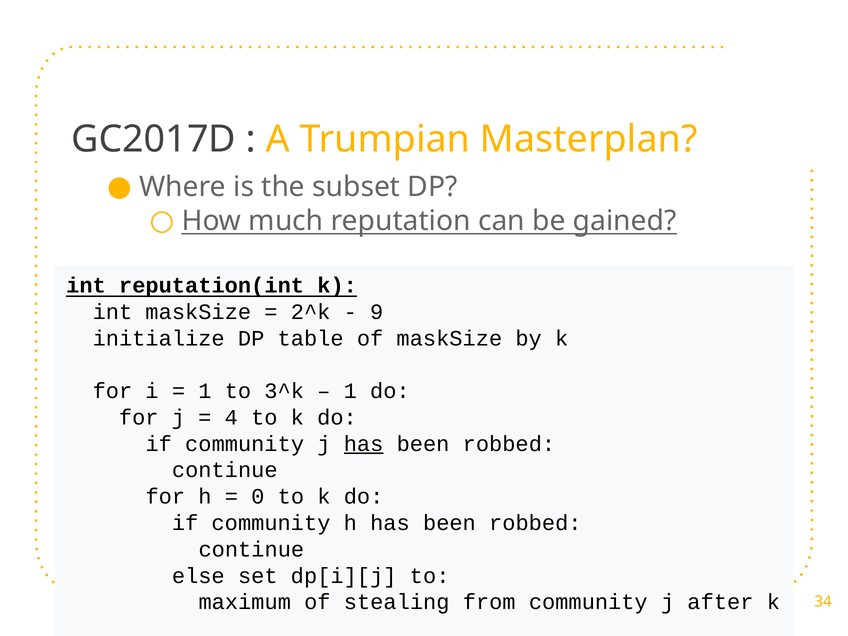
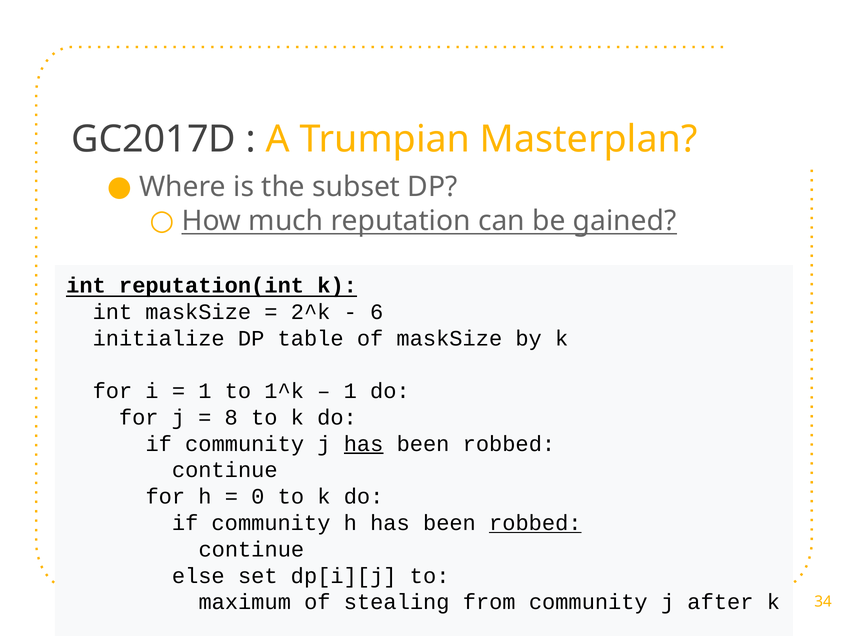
9: 9 -> 6 (377, 312)
3^k: 3^k -> 1^k (284, 391)
4: 4 -> 8 (231, 417)
robbed underline: none -> present (535, 523)
